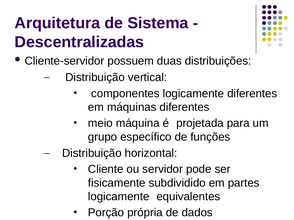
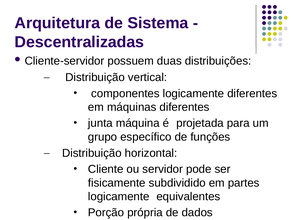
meio: meio -> junta (100, 123)
